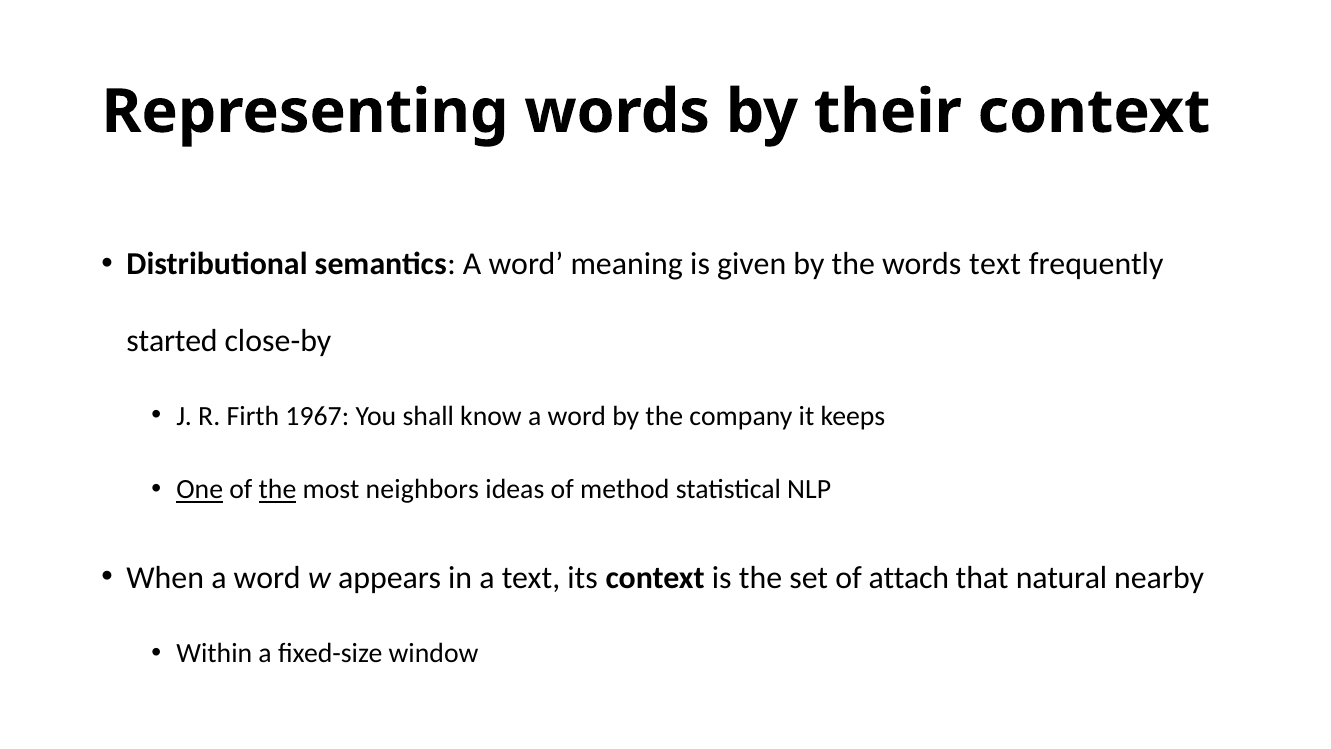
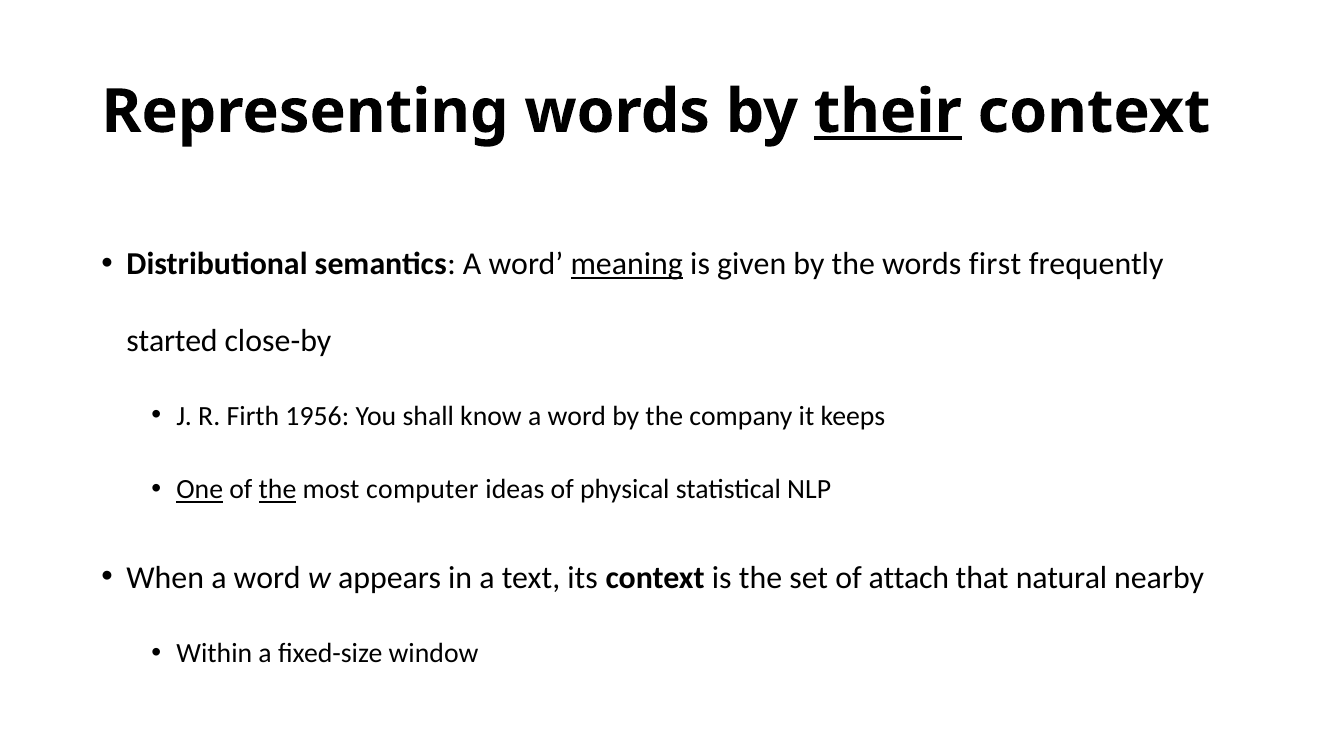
their underline: none -> present (888, 112)
meaning underline: none -> present (627, 264)
words text: text -> first (995, 264)
1967: 1967 -> 1956 (317, 416)
neighbors: neighbors -> computer (422, 490)
method: method -> physical (625, 490)
